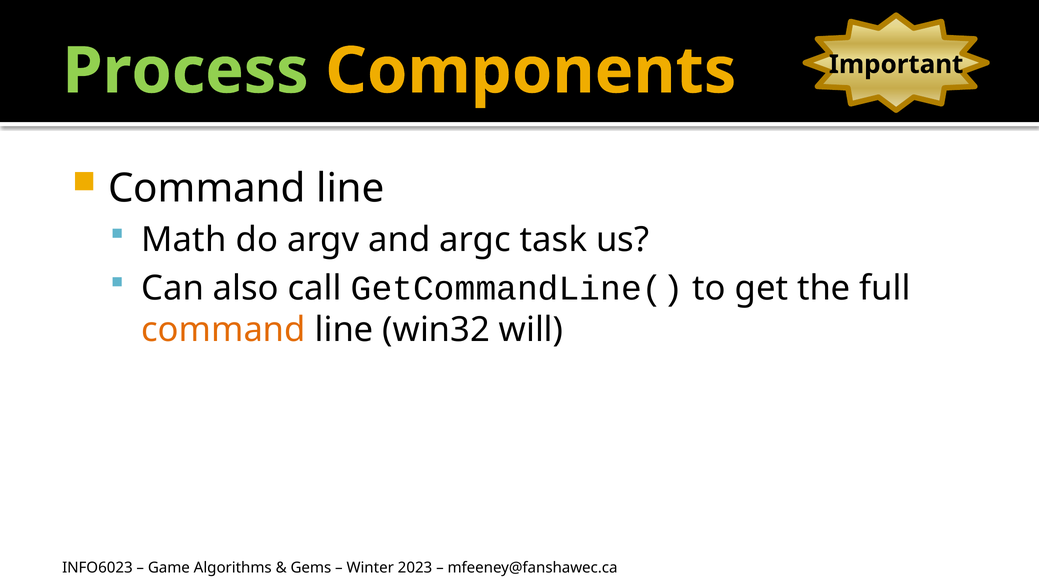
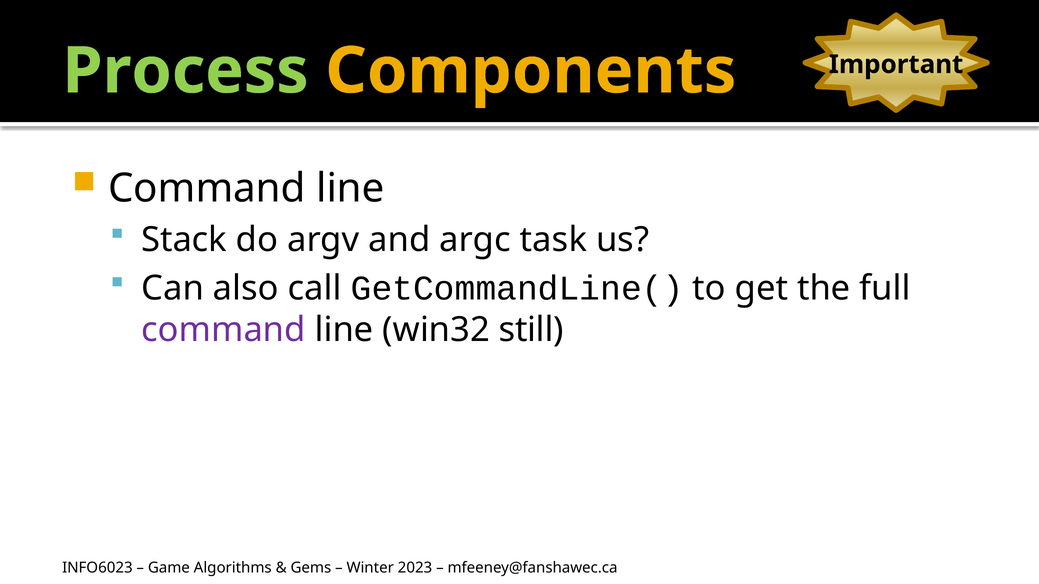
Math: Math -> Stack (184, 240)
command colour: orange -> purple (223, 330)
will: will -> still (531, 330)
